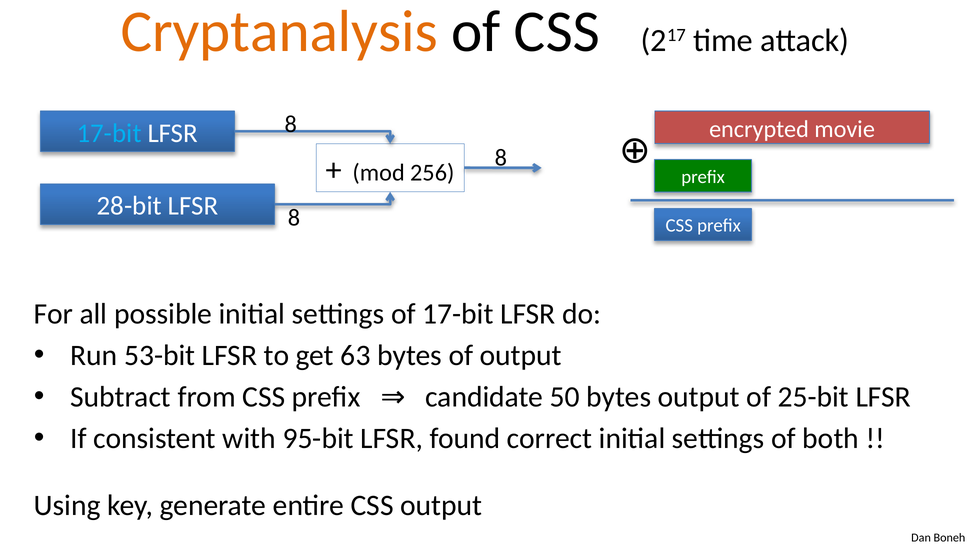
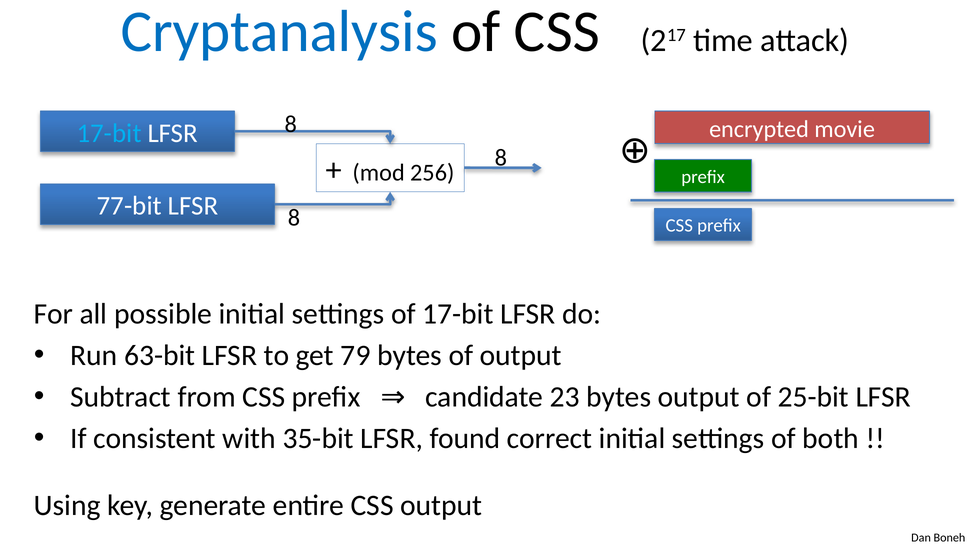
Cryptanalysis colour: orange -> blue (279, 31)
28-bit: 28-bit -> 77-bit (129, 206)
53-bit: 53-bit -> 63-bit (160, 355)
63: 63 -> 79 (355, 355)
50: 50 -> 23 (565, 397)
95-bit: 95-bit -> 35-bit (318, 438)
